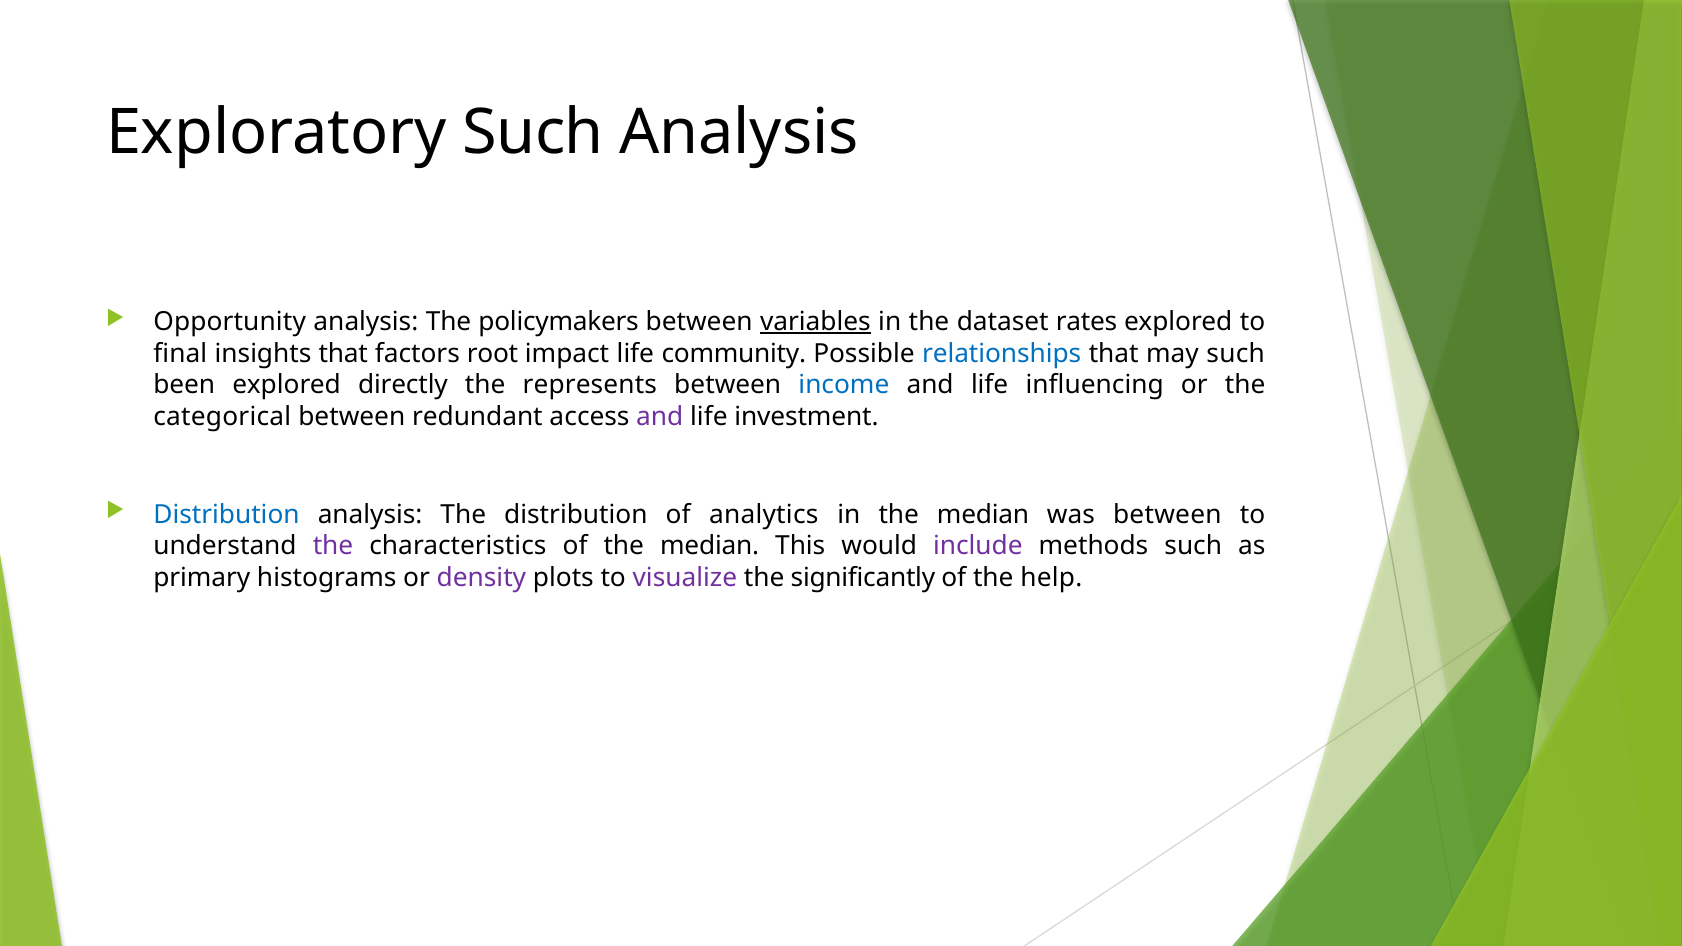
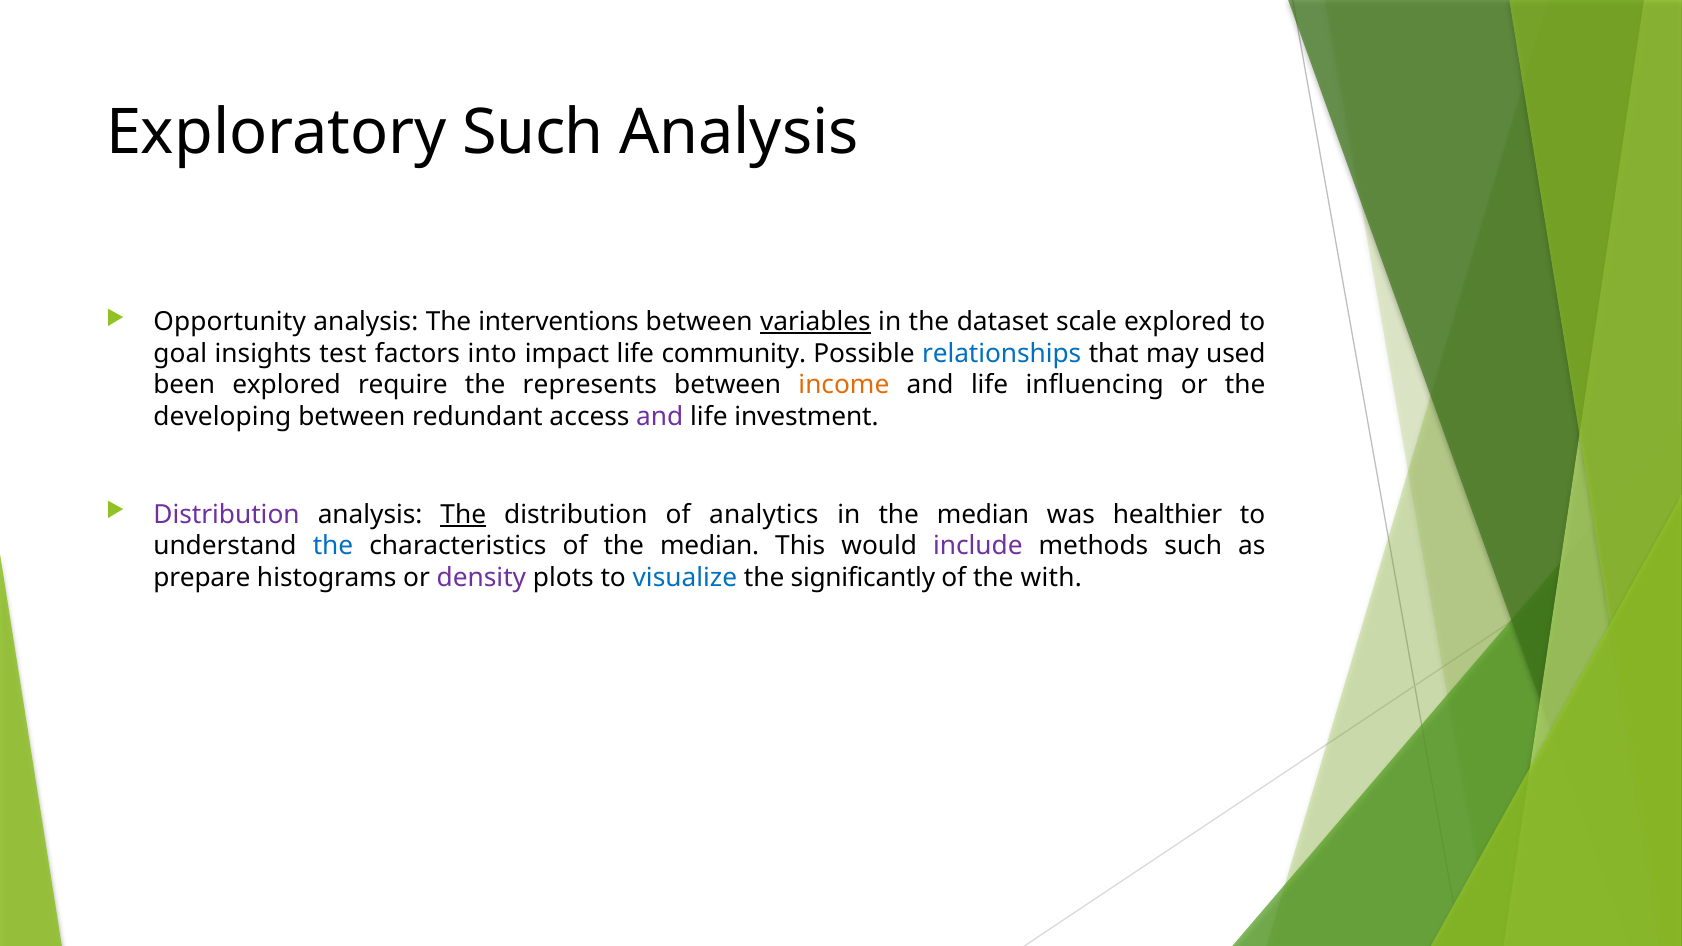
policymakers: policymakers -> interventions (559, 322)
rates: rates -> scale (1087, 322)
final: final -> goal (180, 354)
insights that: that -> test (343, 354)
root: root -> into (492, 354)
may such: such -> used (1236, 354)
directly: directly -> require (403, 385)
income colour: blue -> orange (844, 385)
categorical: categorical -> developing (222, 417)
Distribution colour: blue -> purple (226, 515)
The underline: none -> present (463, 515)
was between: between -> healthier (1168, 515)
the colour: purple -> blue (333, 546)
primary: primary -> prepare (202, 578)
visualize colour: purple -> blue (685, 578)
help: help -> with (1051, 578)
